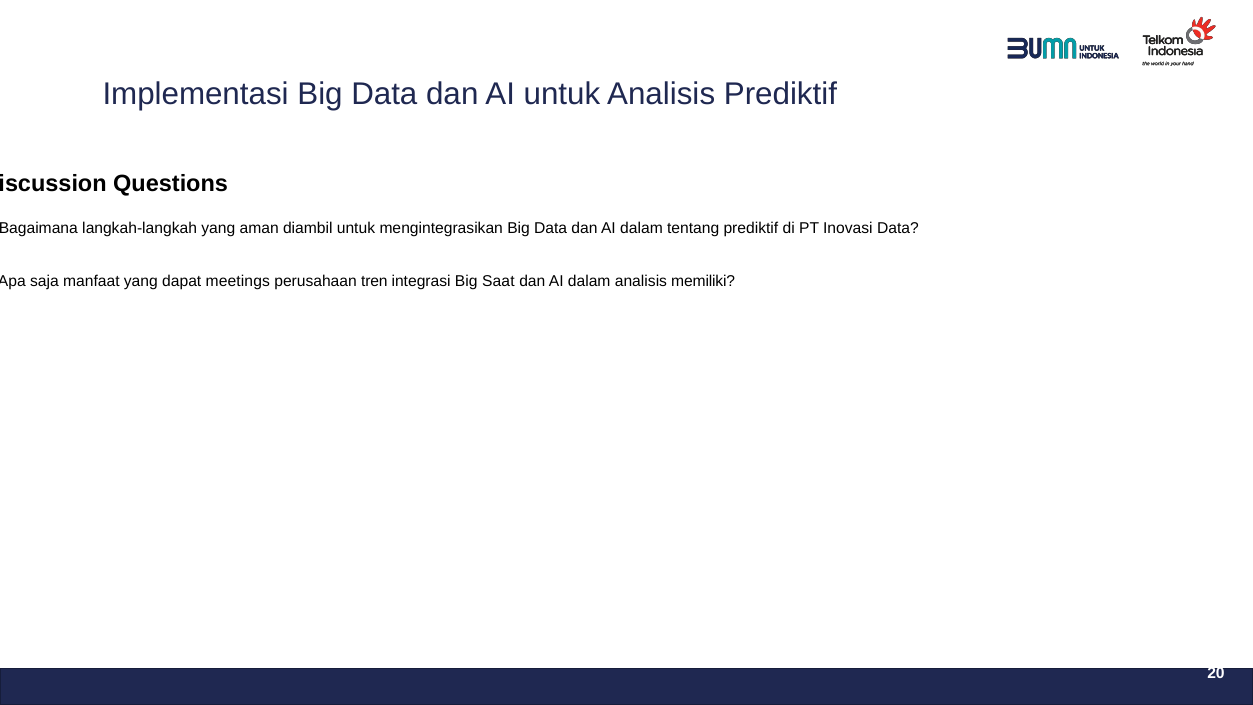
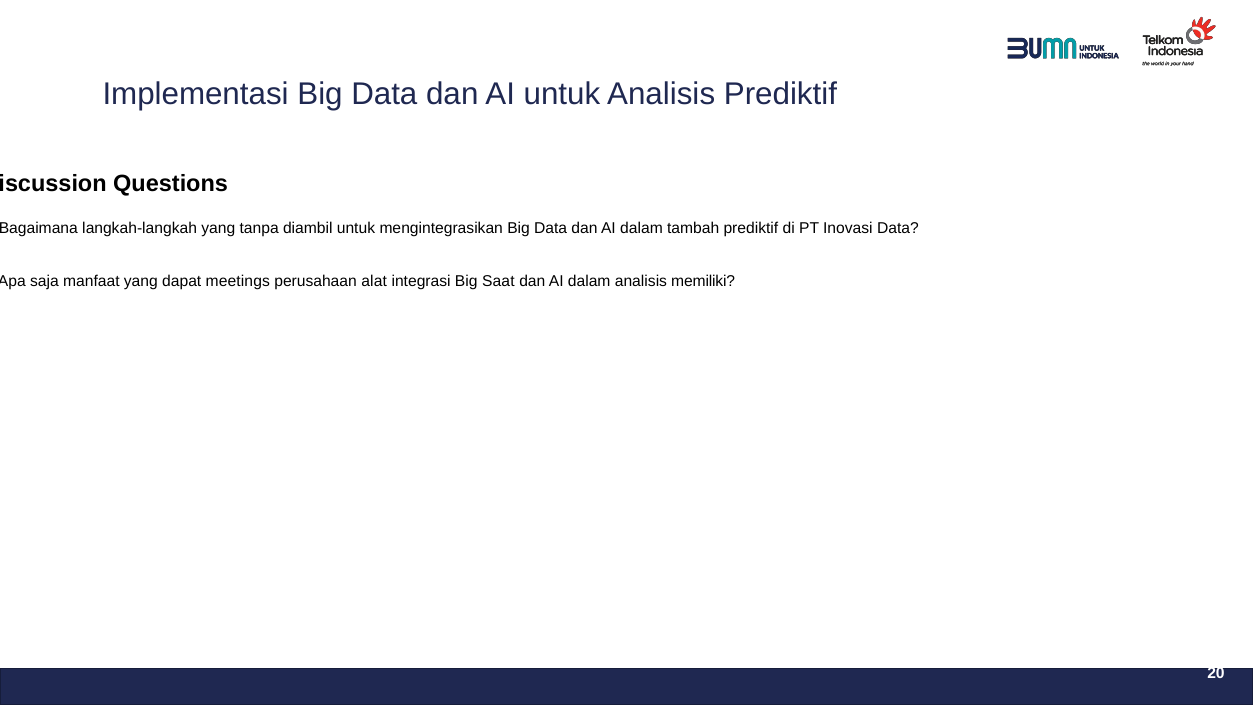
aman: aman -> tanpa (259, 228)
tentang: tentang -> tambah (693, 228)
tren: tren -> alat (374, 281)
